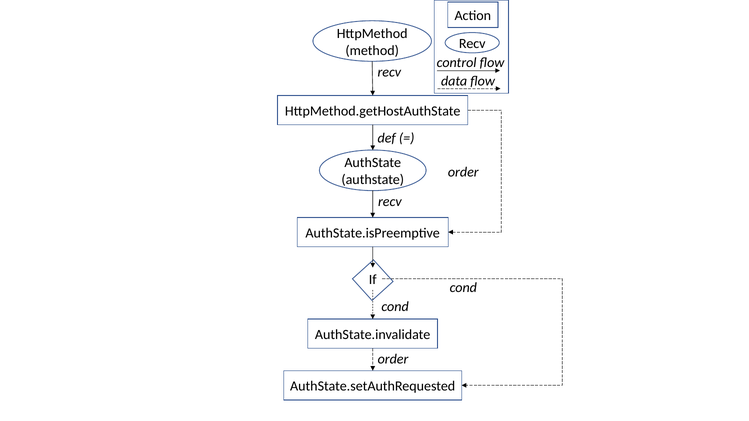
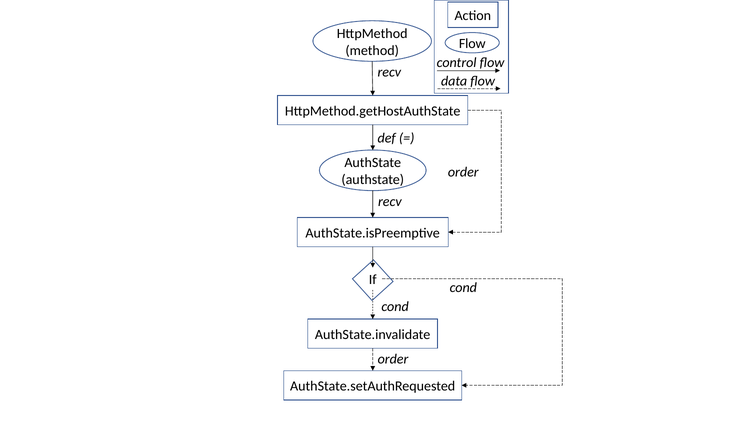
Recv: Recv -> Flow (472, 44)
